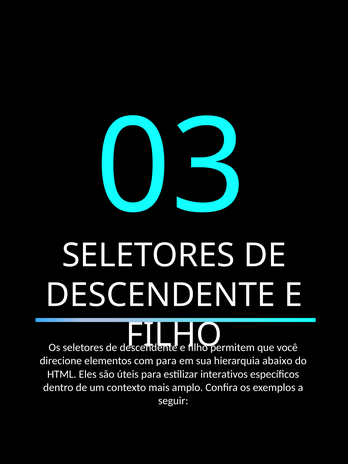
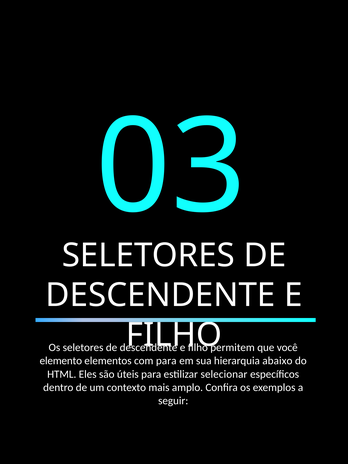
direcione: direcione -> elemento (61, 361)
interativos: interativos -> selecionar (224, 374)
